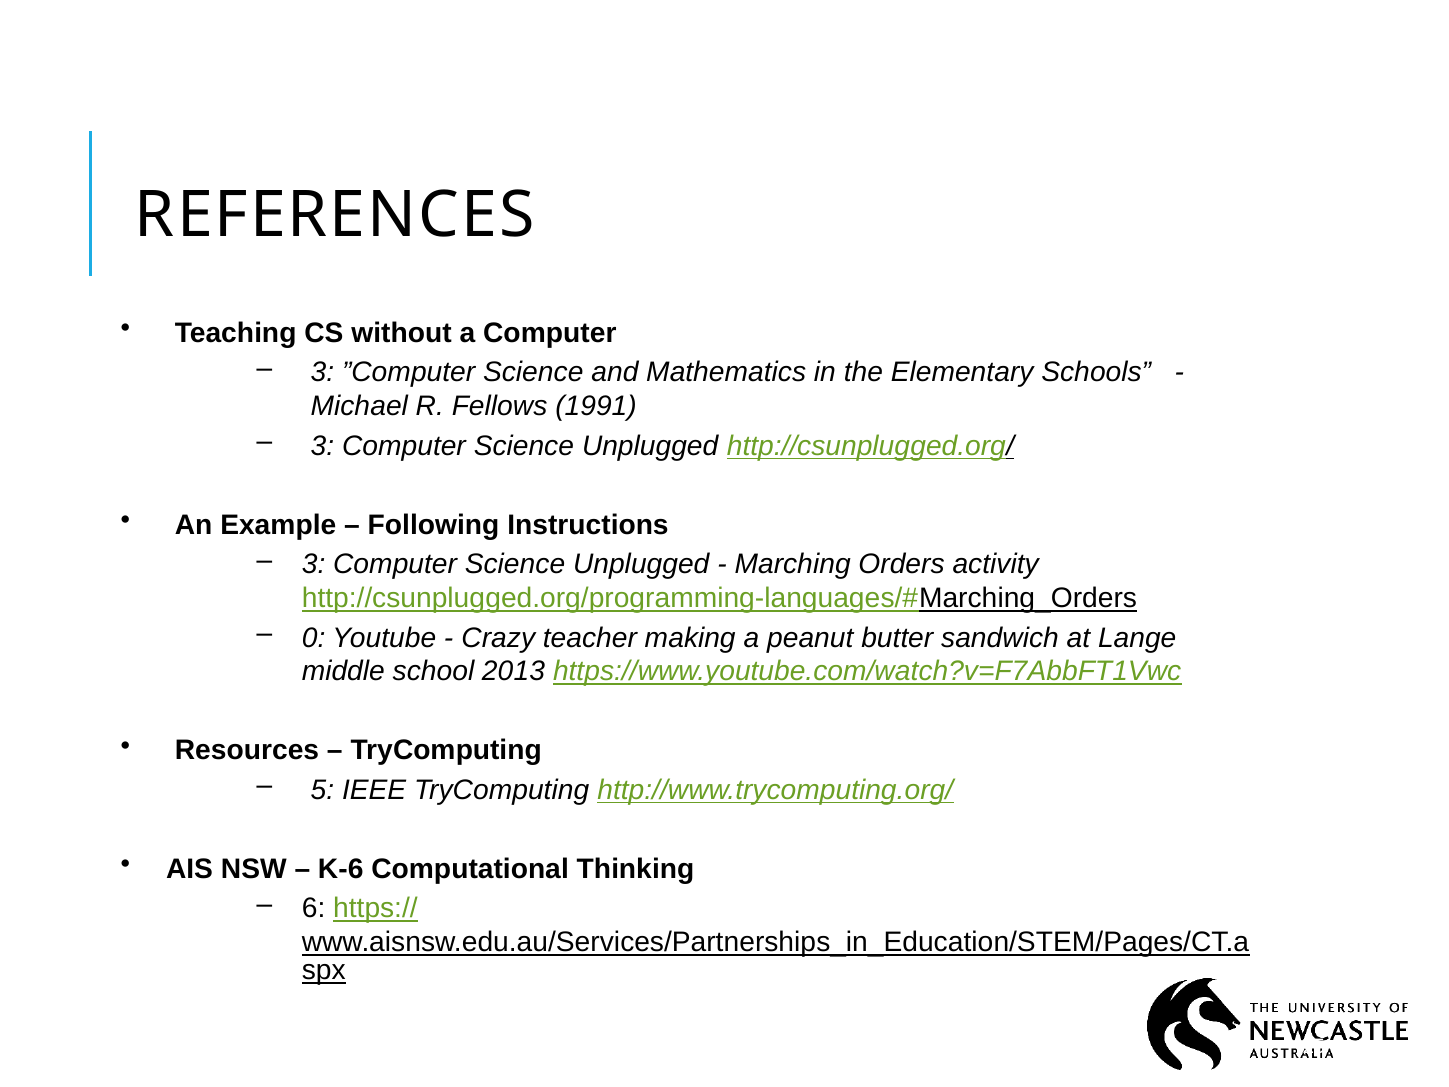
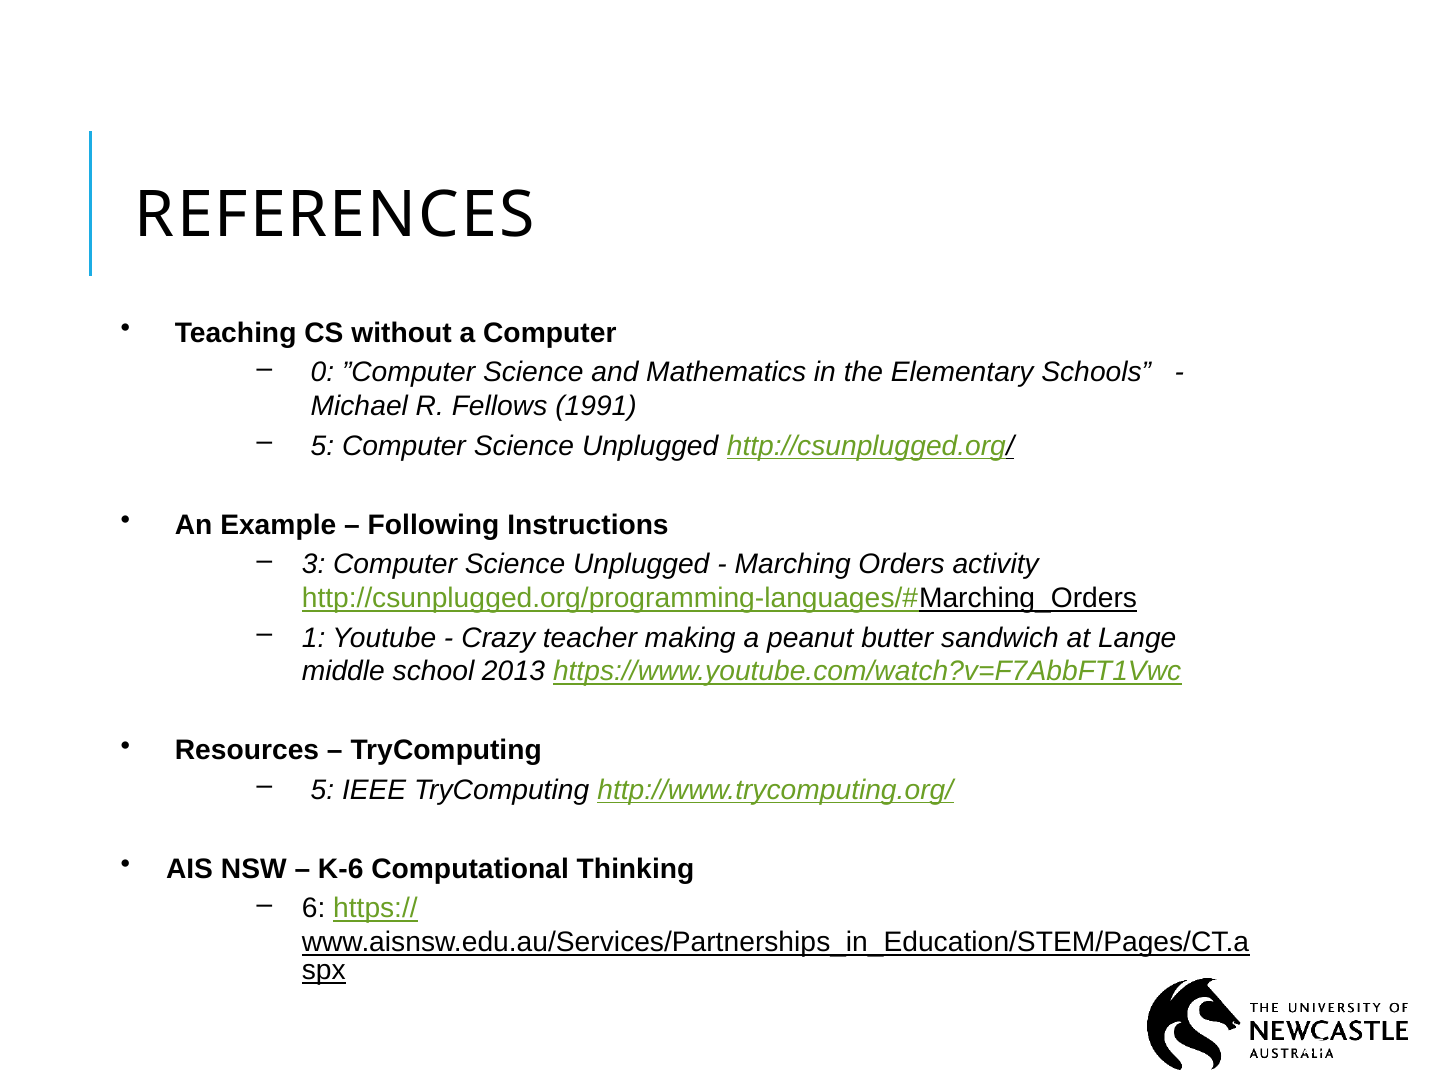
3: 3 -> 0 (322, 373)
3: 3 -> 5 (322, 446)
0: 0 -> 1 (314, 638)
